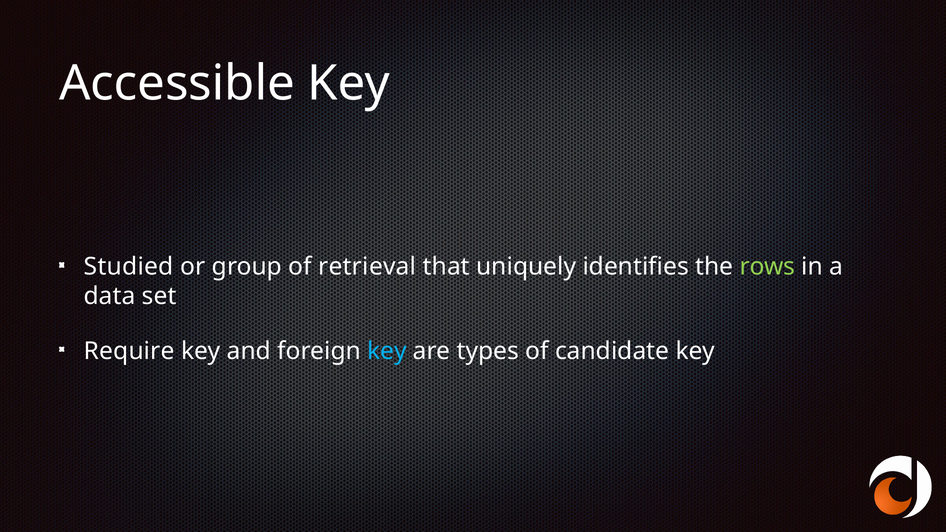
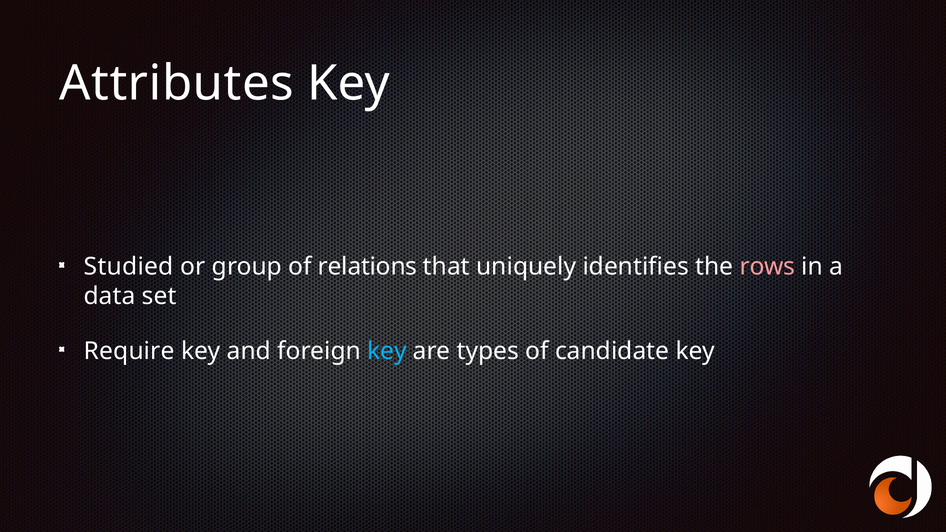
Accessible: Accessible -> Attributes (177, 84)
retrieval: retrieval -> relations (368, 267)
rows colour: light green -> pink (768, 267)
